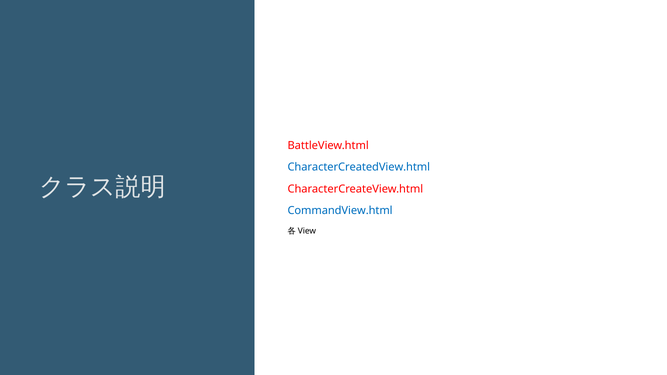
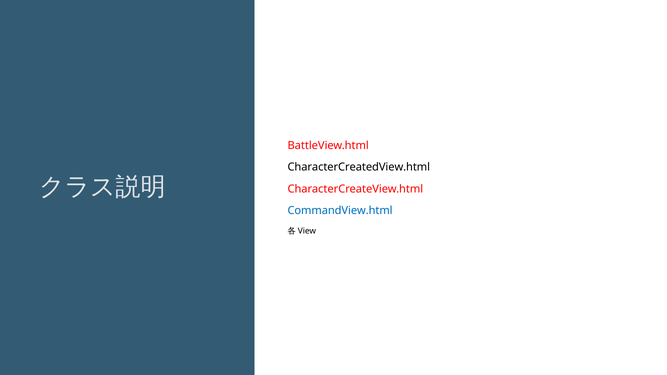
CharacterCreatedView.html colour: blue -> black (359, 167)
